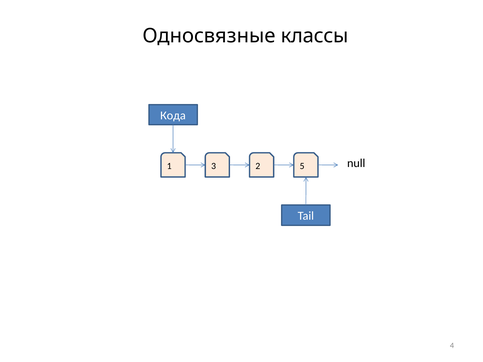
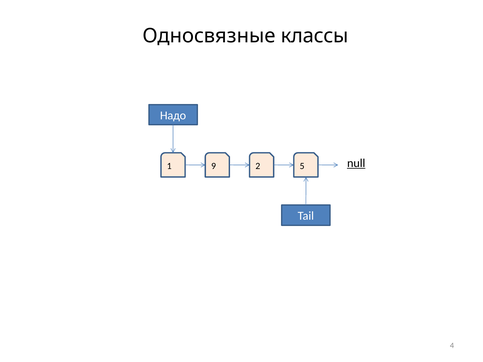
Кода: Кода -> Надо (173, 116)
null underline: none -> present (356, 163)
3: 3 -> 9 (214, 166)
